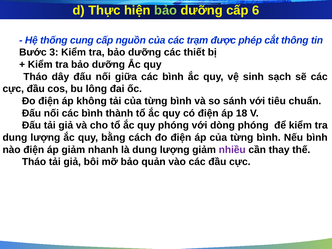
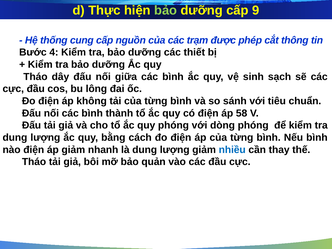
6: 6 -> 9 (256, 10)
3: 3 -> 4 (54, 52)
18: 18 -> 58 (242, 113)
nhiều colour: purple -> blue (232, 150)
